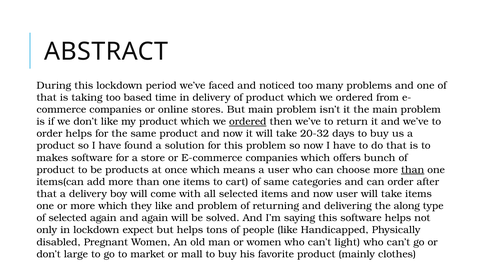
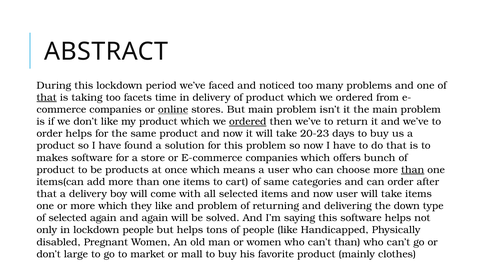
that underline: none -> present (47, 97)
based: based -> facets (138, 97)
online underline: none -> present (173, 109)
20-32: 20-32 -> 20-23 (315, 133)
along: along -> down (407, 206)
lockdown expect: expect -> people (138, 230)
can’t light: light -> than (347, 242)
